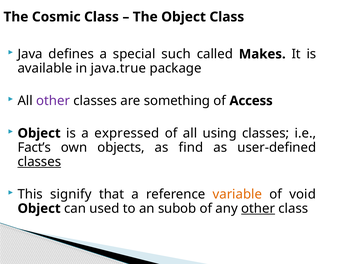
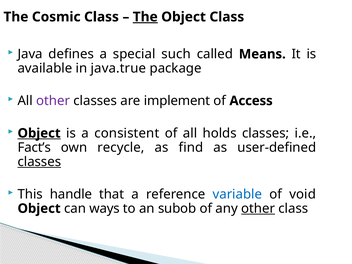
The underline: none -> present (145, 17)
Makes: Makes -> Means (262, 54)
something: something -> implement (177, 101)
Object underline: none -> present (39, 133)
expressed: expressed -> consistent (127, 133)
using: using -> holds (220, 133)
objects: objects -> recycle (121, 148)
signify: signify -> handle (71, 194)
variable colour: orange -> blue (237, 194)
used: used -> ways (104, 209)
